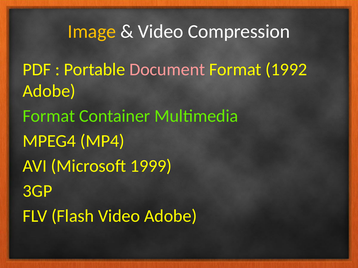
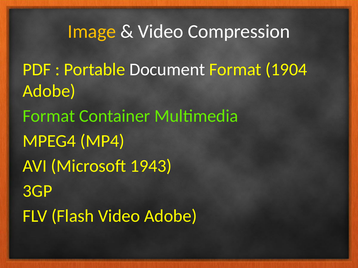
Document colour: pink -> white (167, 70)
1992: 1992 -> 1904 (286, 70)
1999: 1999 -> 1943 (151, 166)
